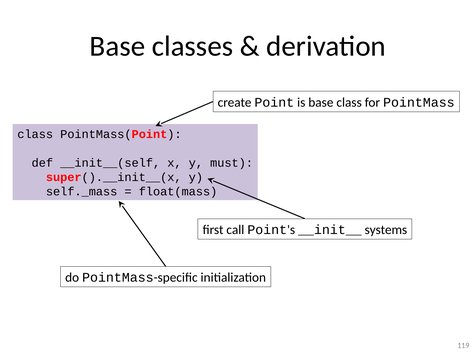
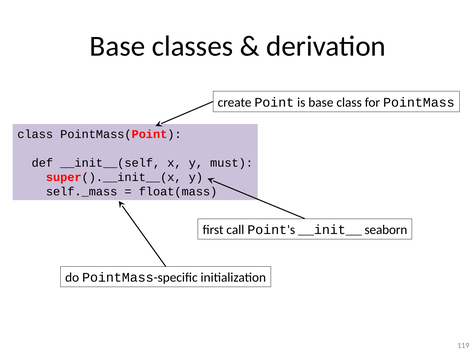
systems: systems -> seaborn (386, 230)
